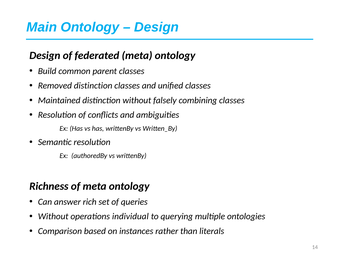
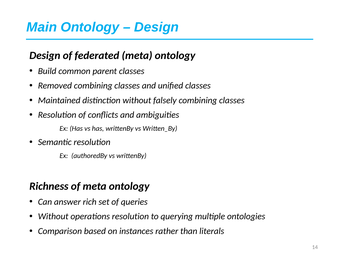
Removed distinction: distinction -> combining (93, 86)
operations individual: individual -> resolution (130, 216)
